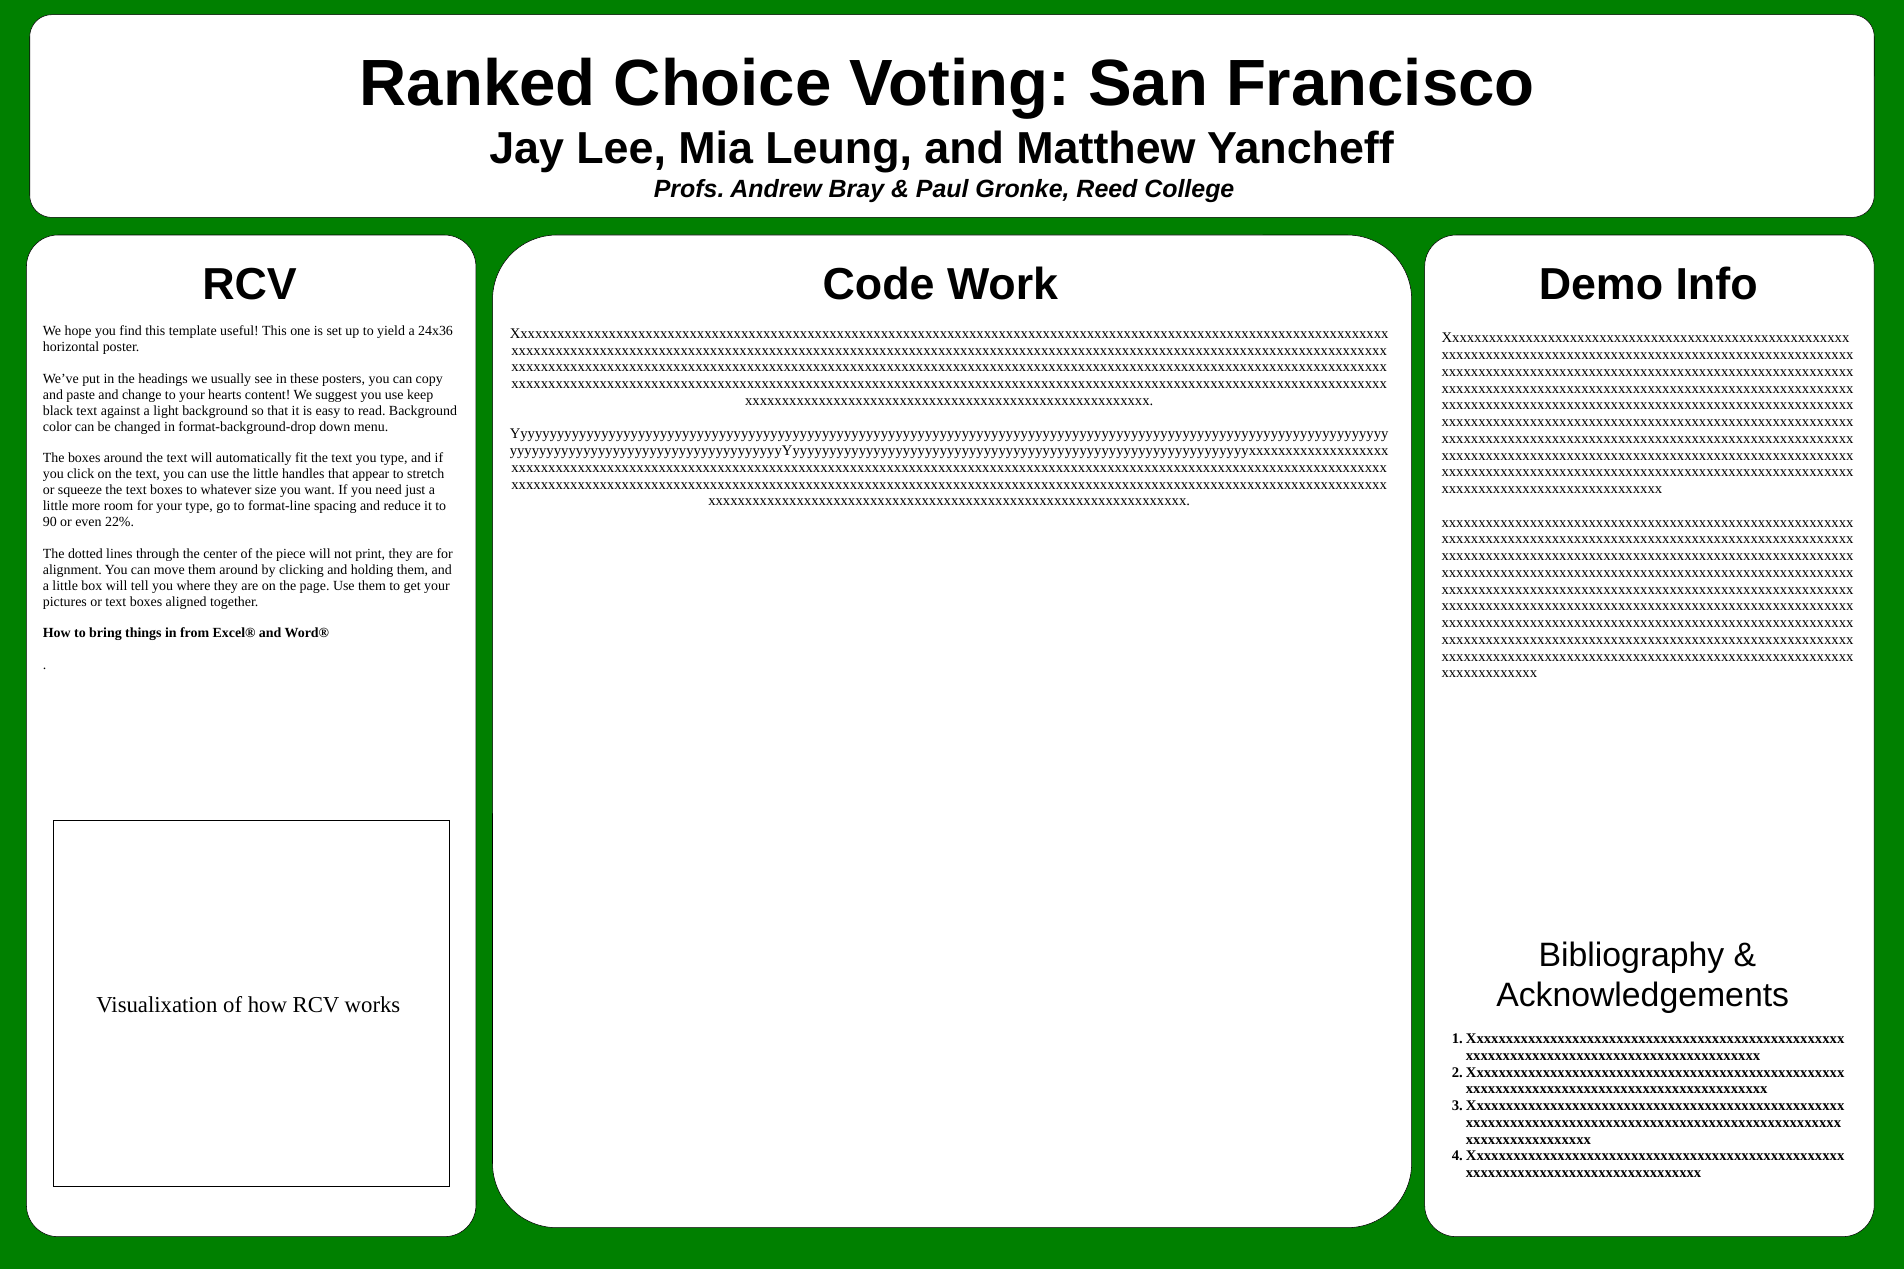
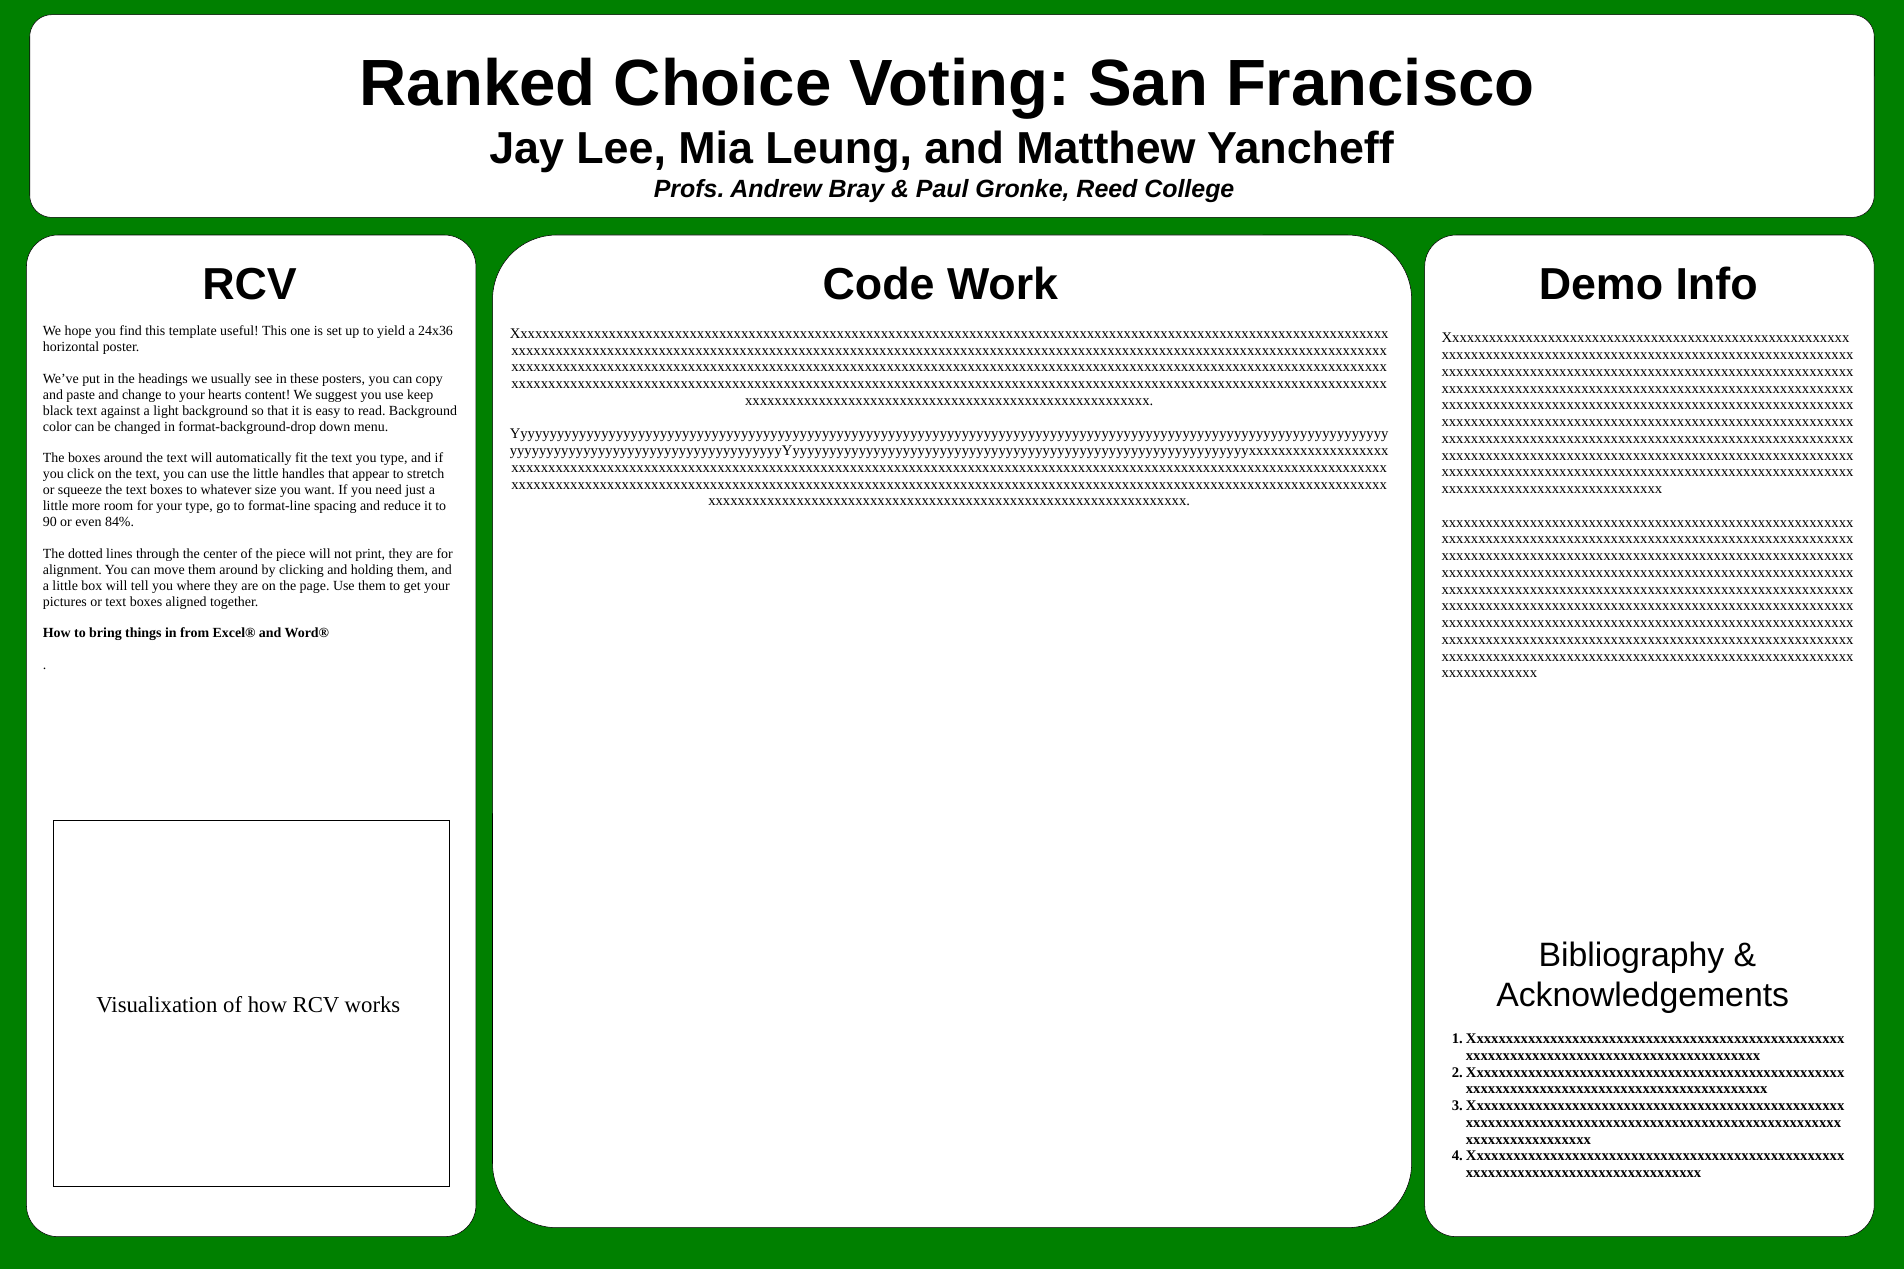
22%: 22% -> 84% (120, 522)
